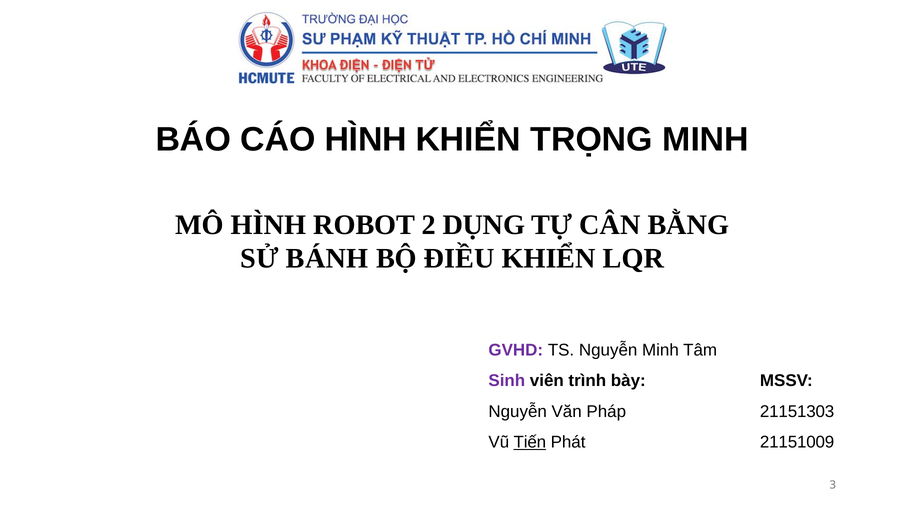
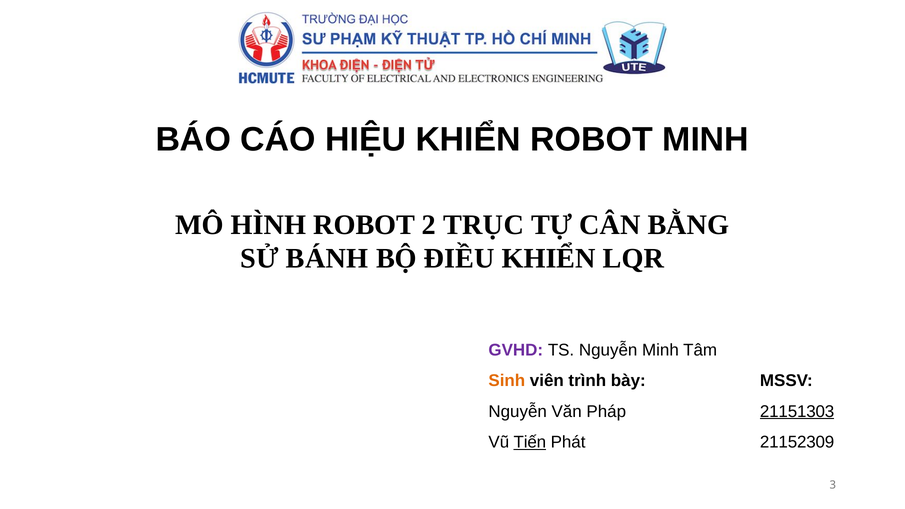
CÁO HÌNH: HÌNH -> HIỆU (366, 139)
KHIỂN TRỌNG: TRỌNG -> ROBOT (592, 139)
DỤNG: DỤNG -> TRỤC (484, 225)
Sinh colour: purple -> orange (507, 381)
21151303 underline: none -> present (797, 411)
21151009: 21151009 -> 21152309 (797, 442)
